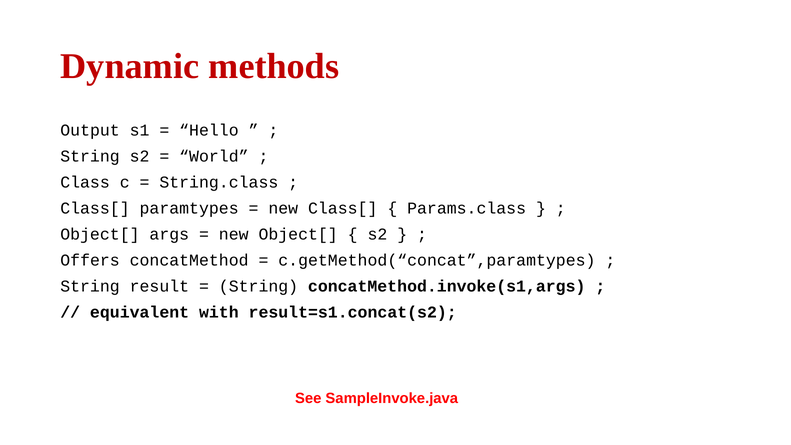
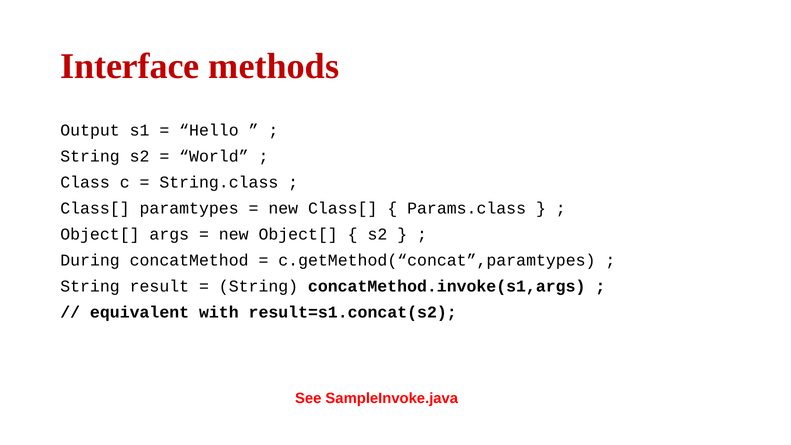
Dynamic: Dynamic -> Interface (130, 66)
Offers: Offers -> During (90, 260)
